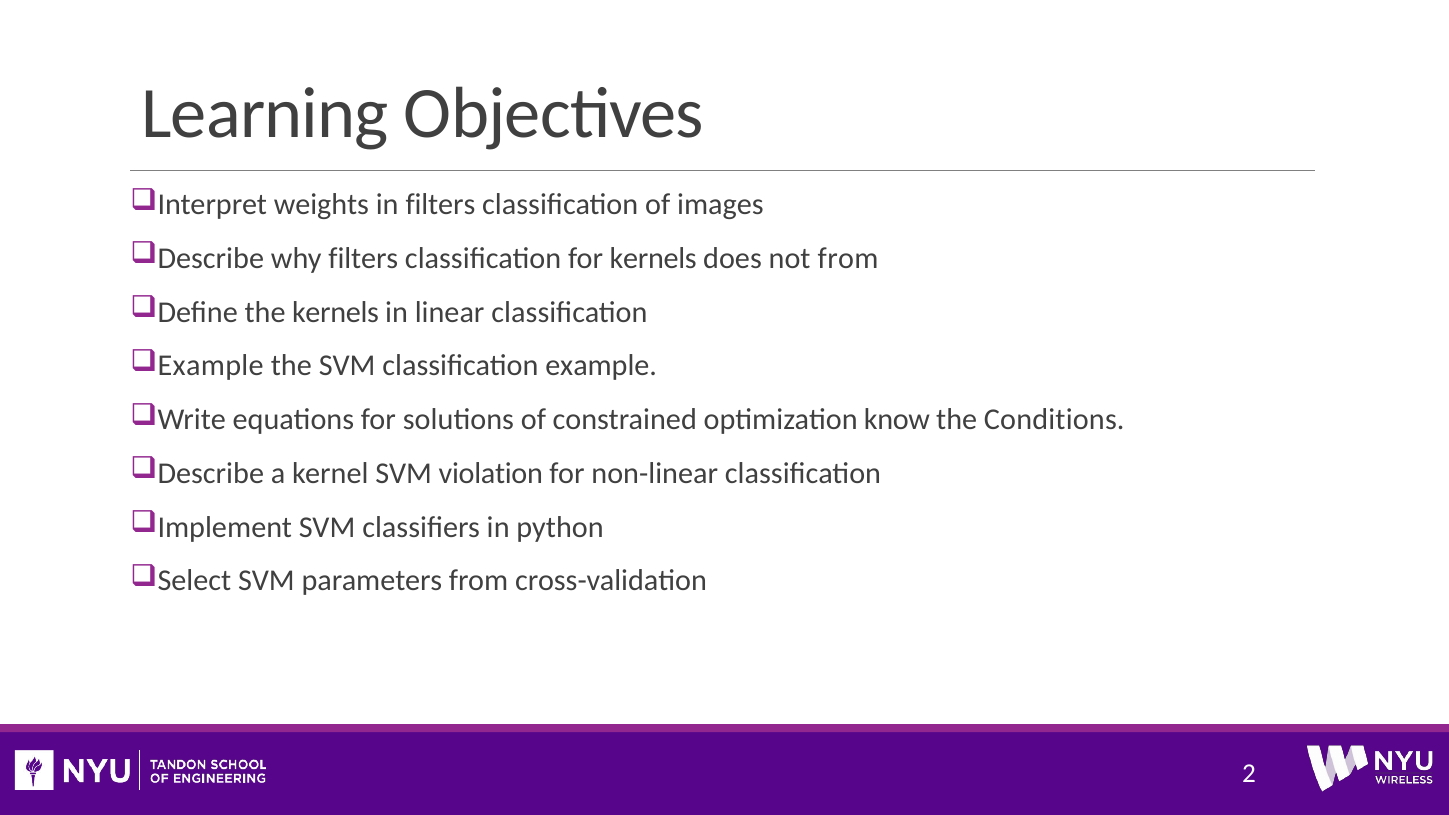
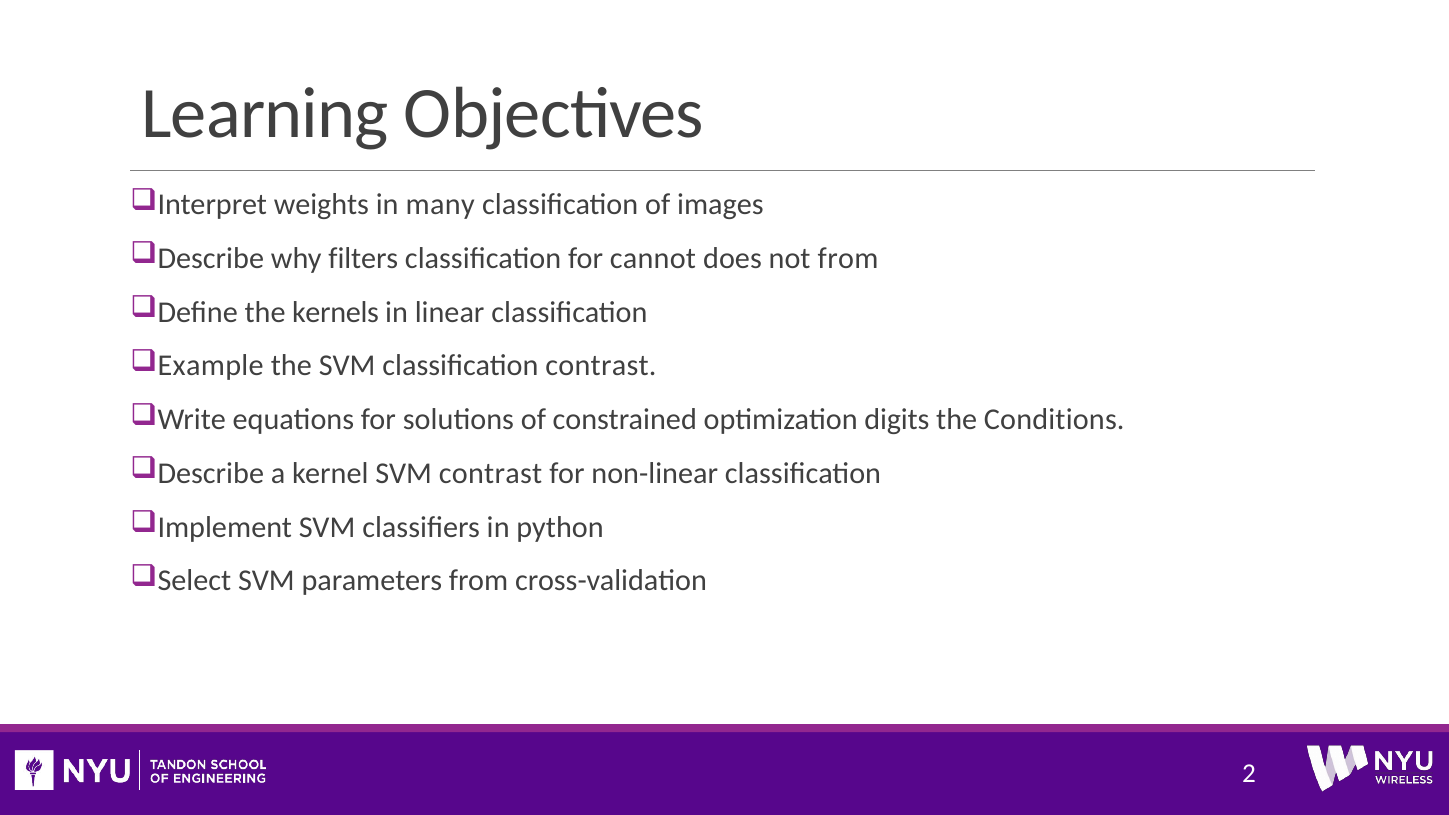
in filters: filters -> many (440, 205)
for kernels: kernels -> cannot (653, 258)
classification example: example -> contrast (601, 366)
know: know -> digits (897, 420)
SVM violation: violation -> contrast (491, 473)
